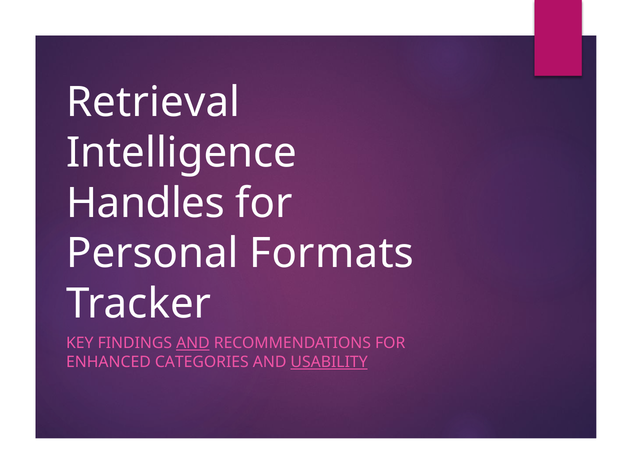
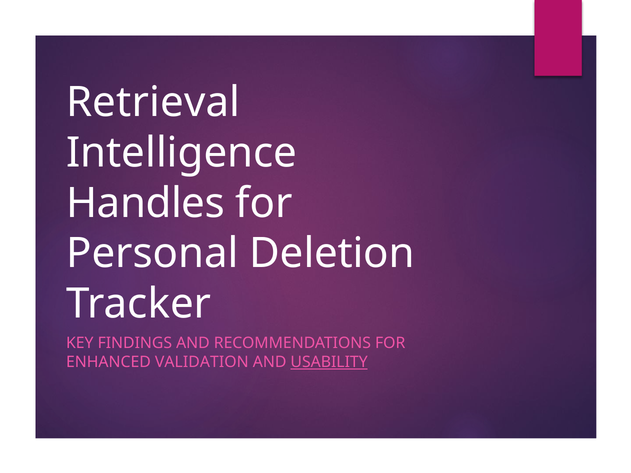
Formats: Formats -> Deletion (332, 254)
AND underline: present -> none (193, 343)
CATEGORIES: CATEGORIES -> VALIDATION (202, 362)
